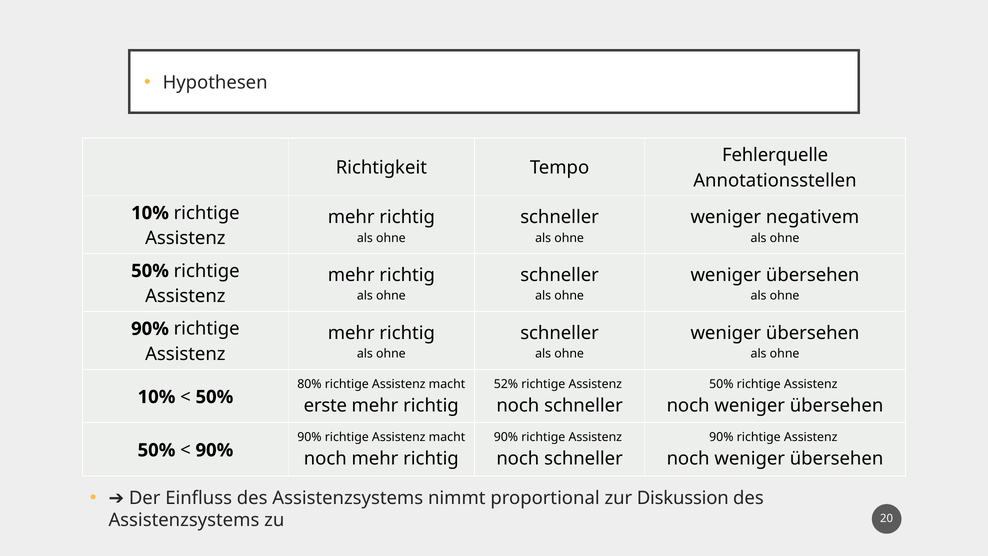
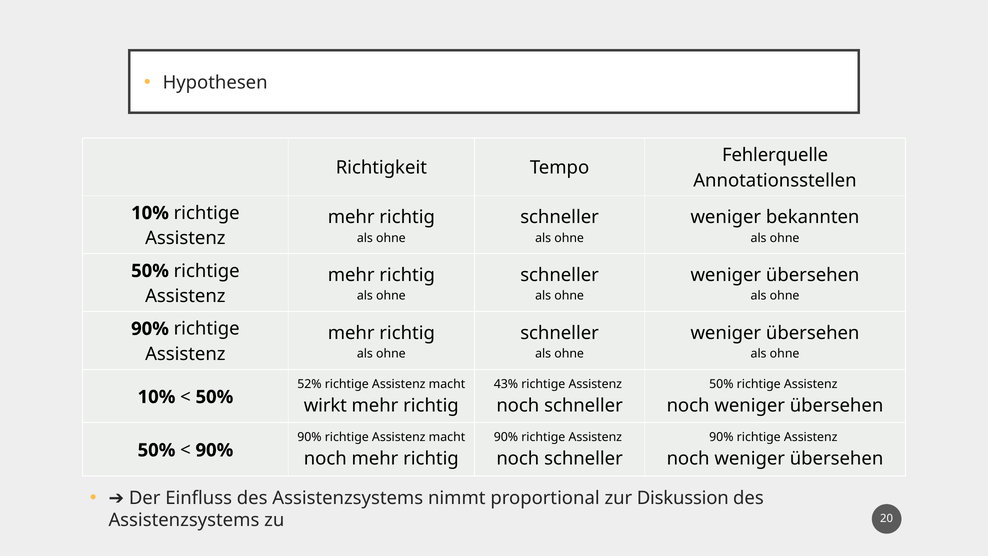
negativem: negativem -> bekannten (813, 217)
80%: 80% -> 52% (309, 384)
52%: 52% -> 43% (506, 384)
erste: erste -> wirkt (325, 405)
